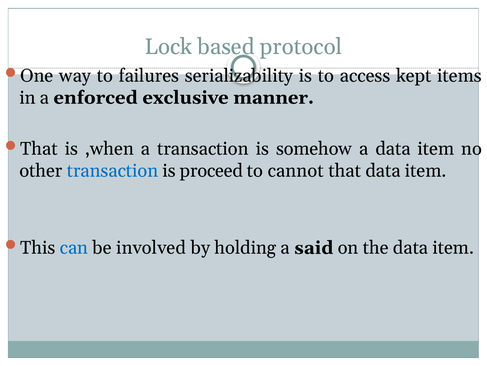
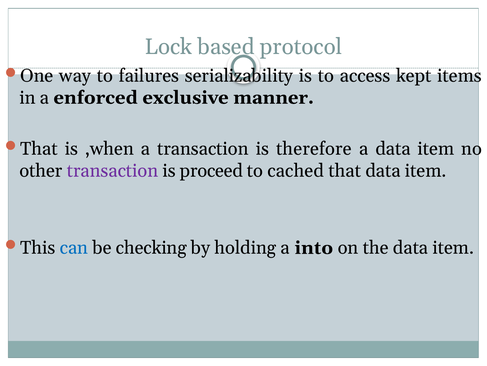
somehow: somehow -> therefore (314, 149)
transaction colour: blue -> purple (113, 171)
cannot: cannot -> cached (296, 171)
involved: involved -> checking (151, 247)
said: said -> into (314, 247)
